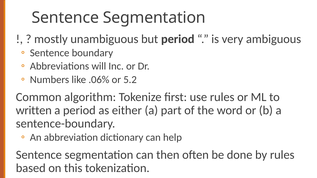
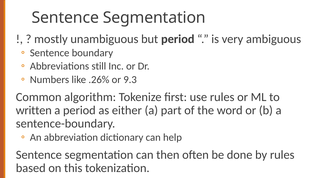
will: will -> still (99, 66)
.06%: .06% -> .26% (99, 80)
5.2: 5.2 -> 9.3 (130, 80)
